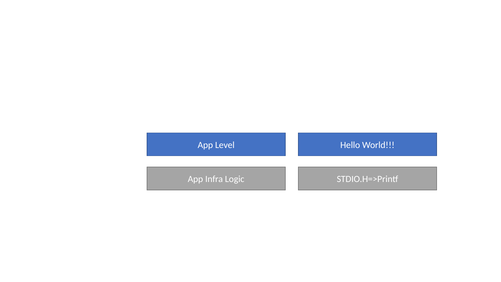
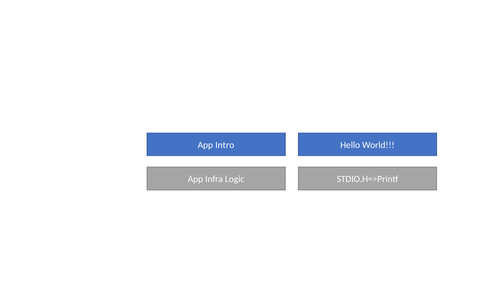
Level: Level -> Intro (225, 145)
